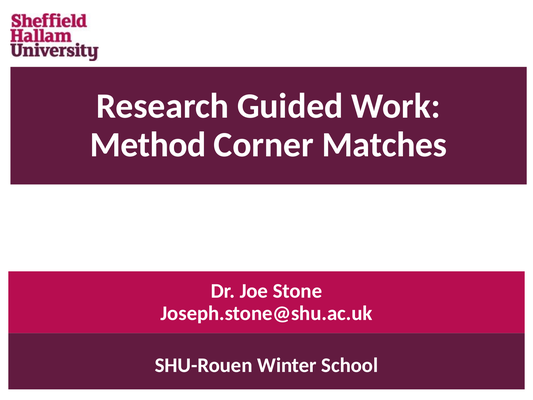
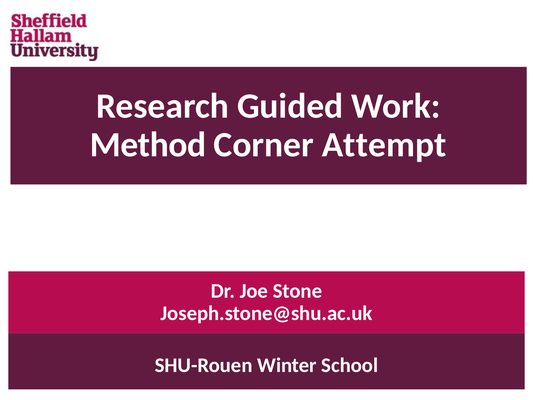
Matches: Matches -> Attempt (384, 145)
